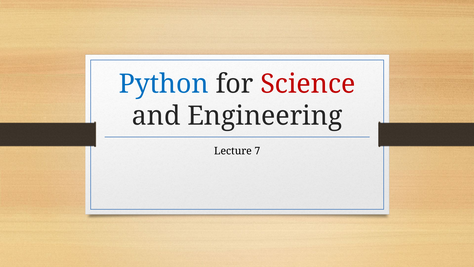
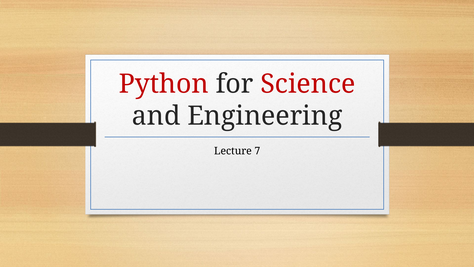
Python colour: blue -> red (164, 84)
